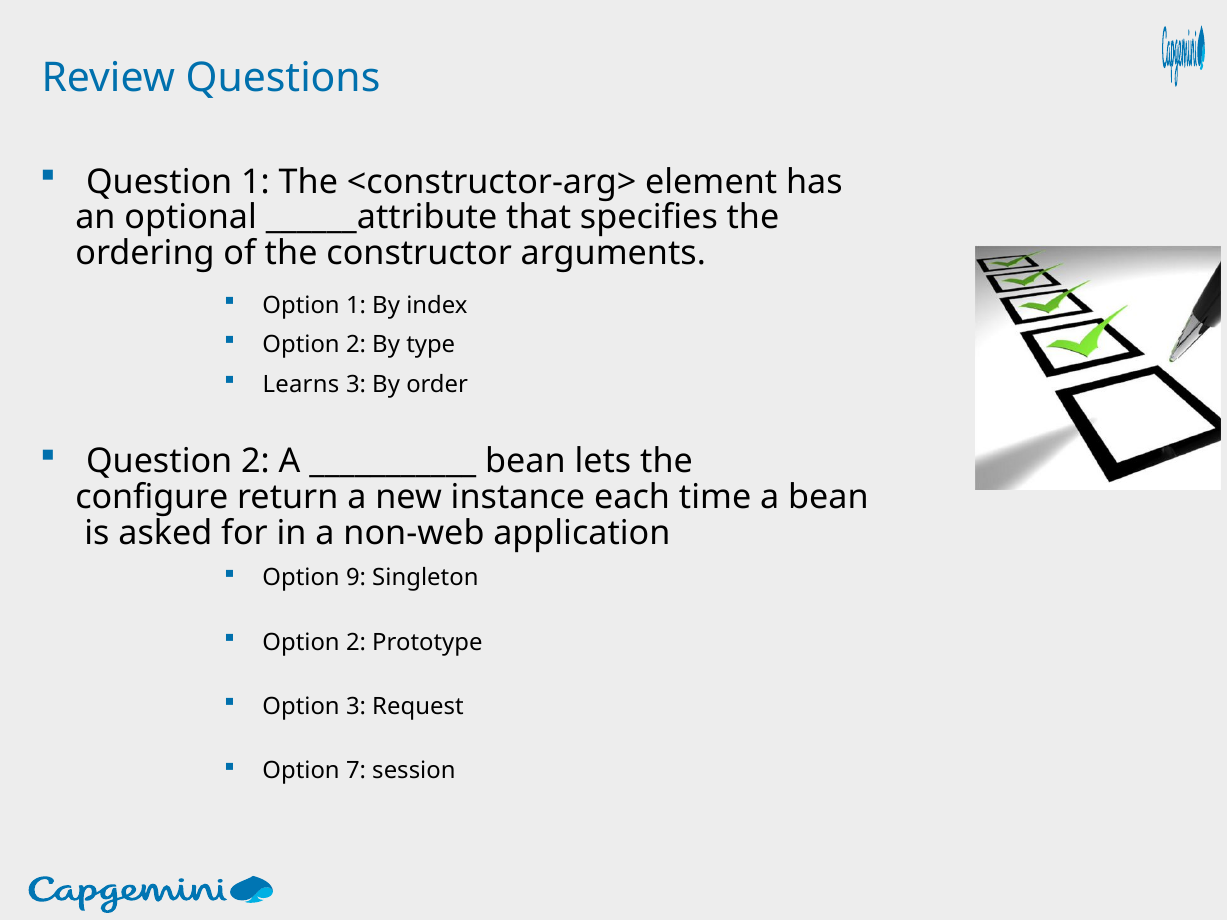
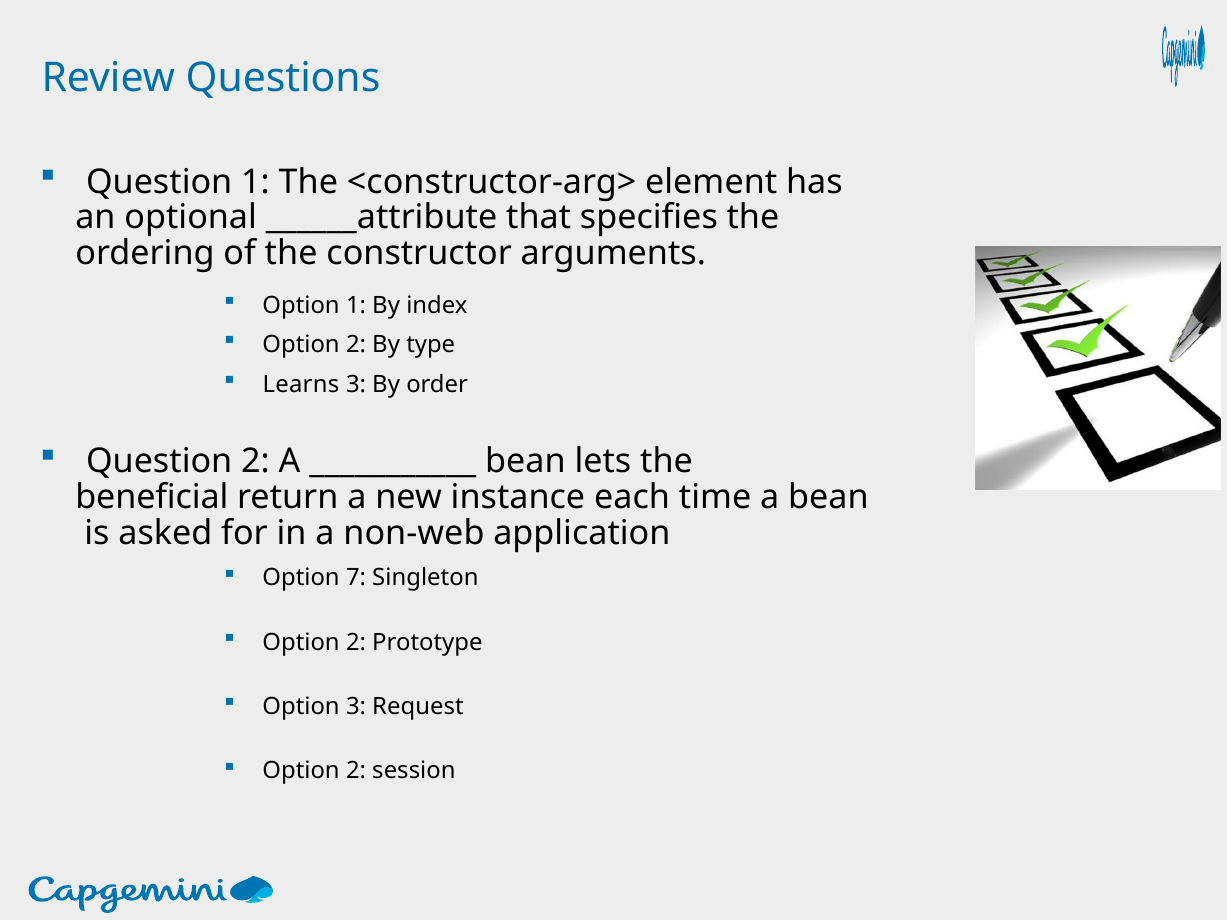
configure: configure -> beneficial (152, 498)
9: 9 -> 7 (356, 578)
7: 7 -> 2 (356, 771)
